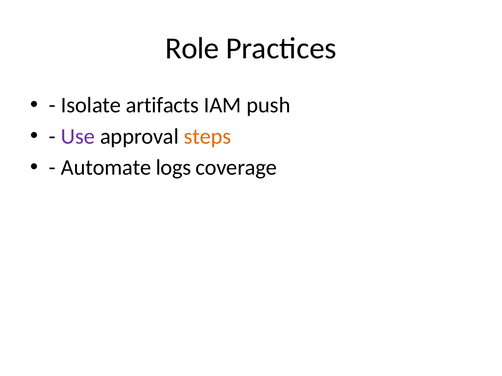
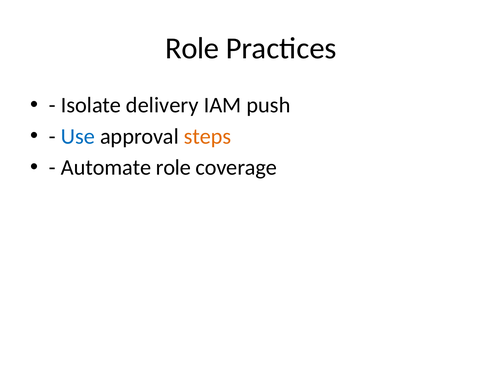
artifacts: artifacts -> delivery (162, 105)
Use colour: purple -> blue (78, 137)
Automate logs: logs -> role (173, 168)
